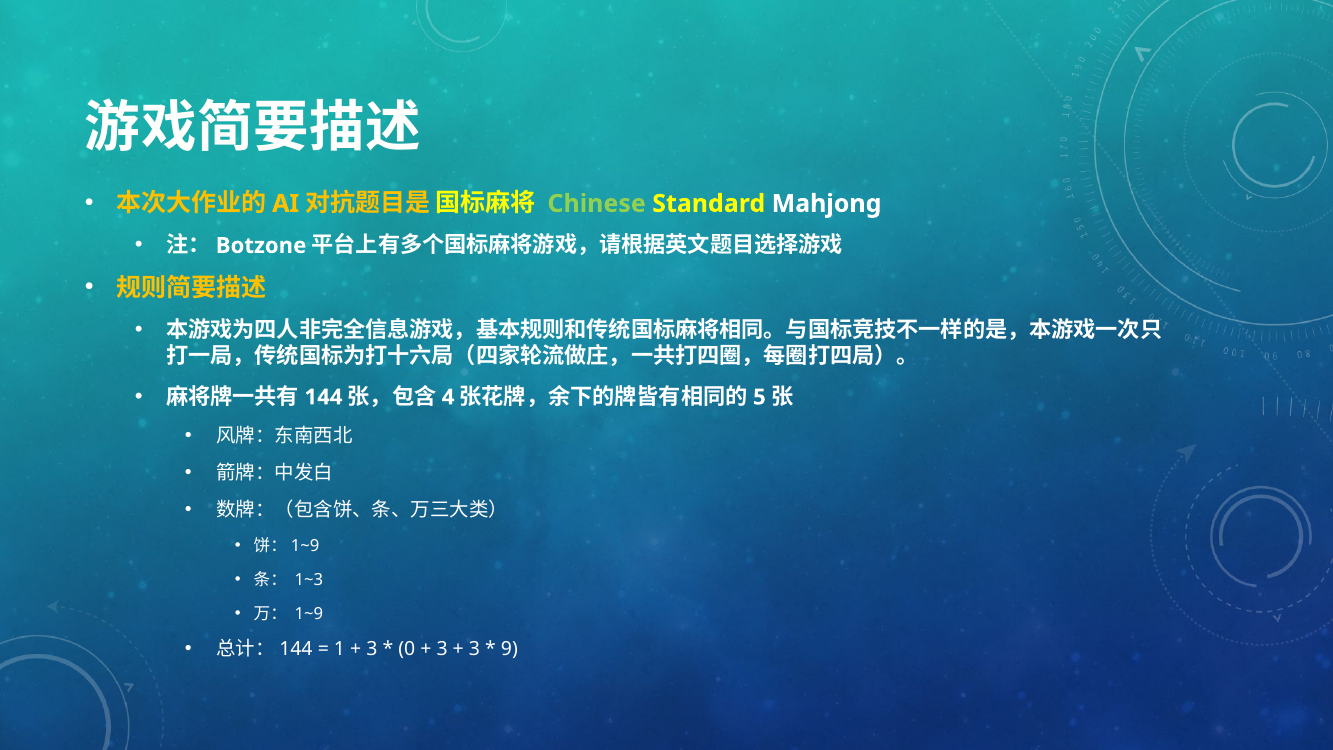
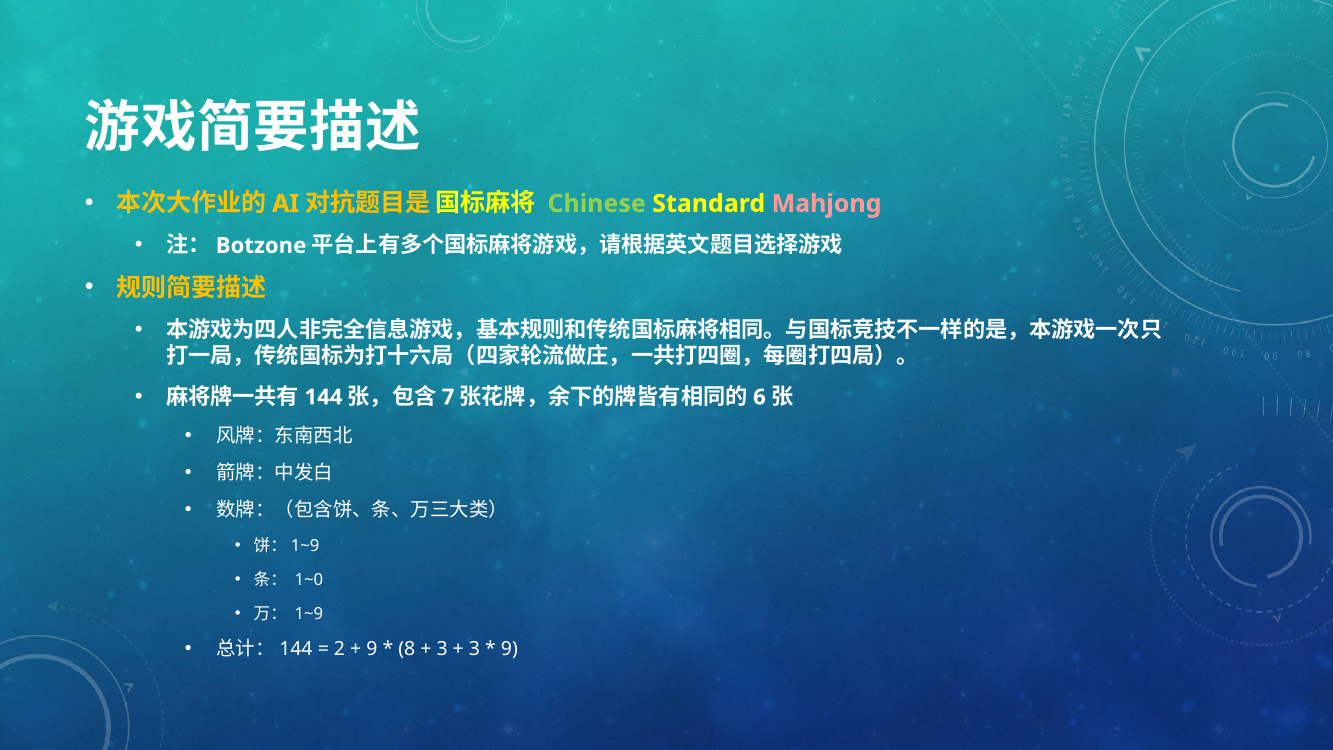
Mahjong colour: white -> pink (827, 204)
4: 4 -> 7 (448, 397)
5: 5 -> 6 (759, 397)
1~3: 1~3 -> 1~0 (309, 580)
1: 1 -> 2 (339, 649)
3: 3 -> 9 (372, 649)
0: 0 -> 8 (407, 649)
